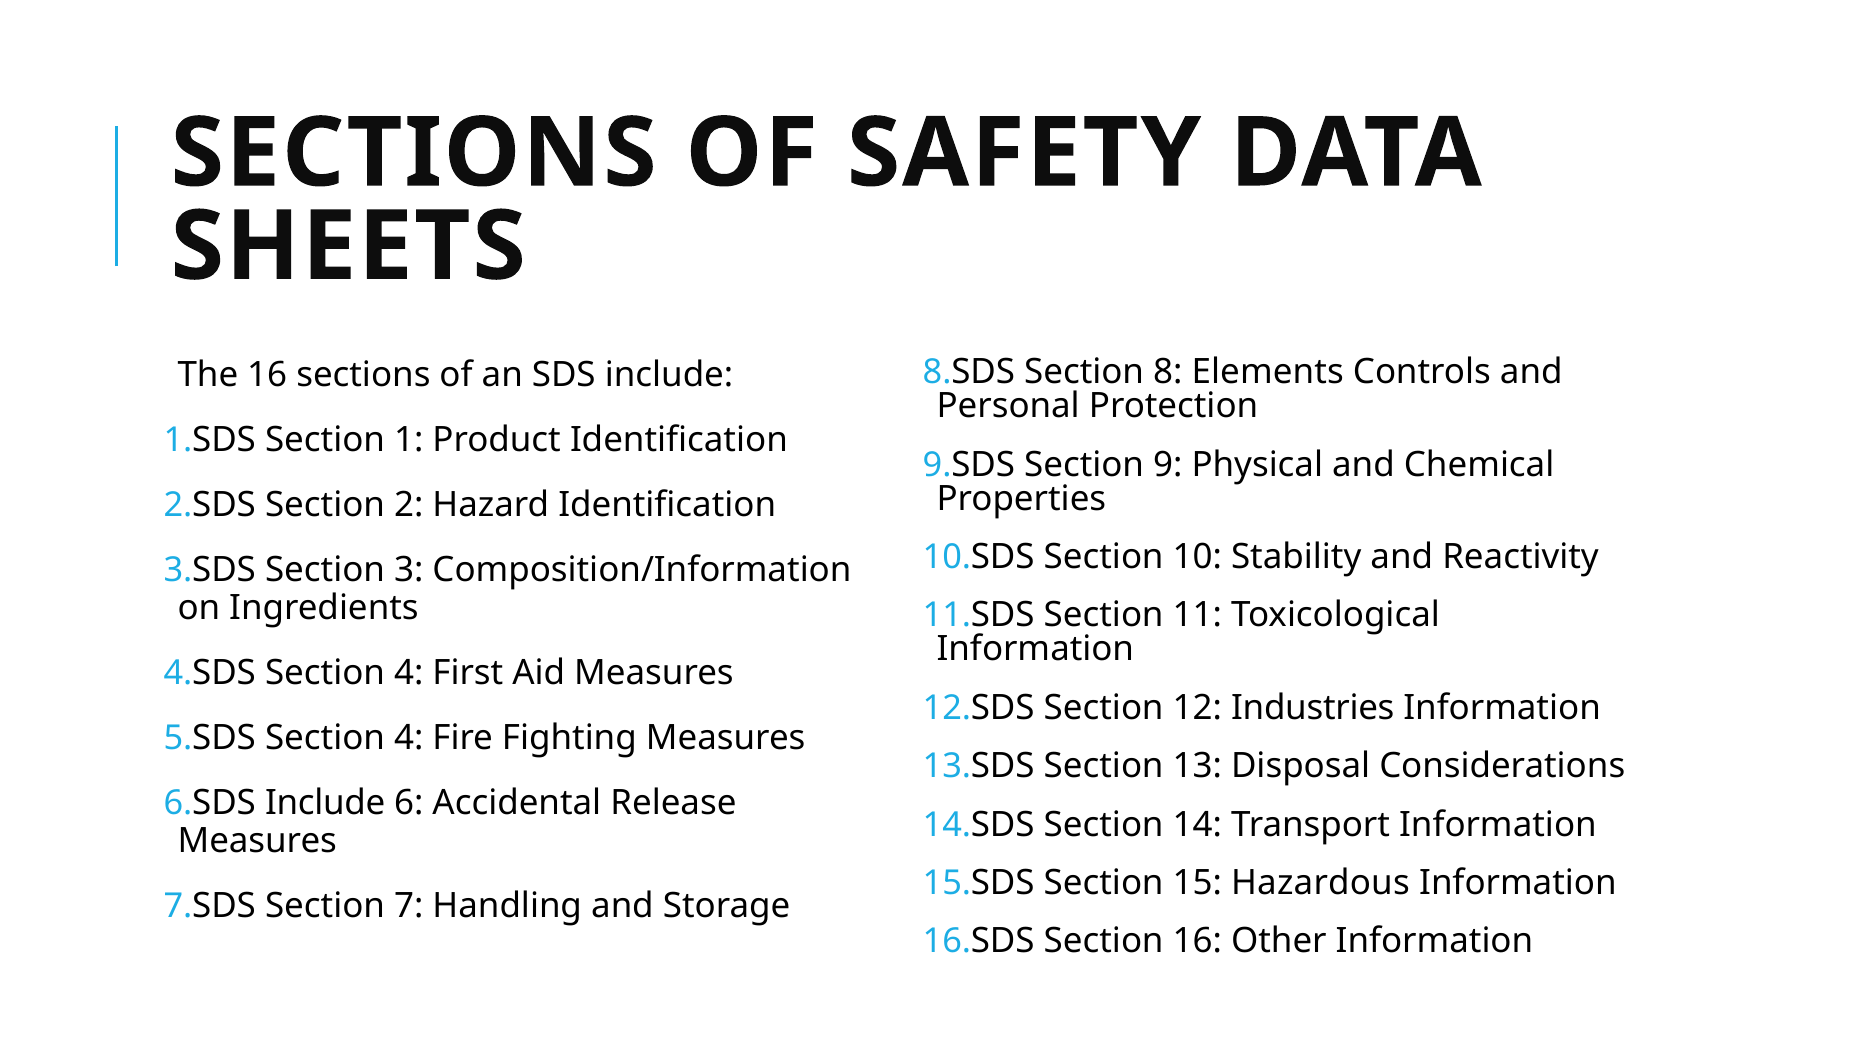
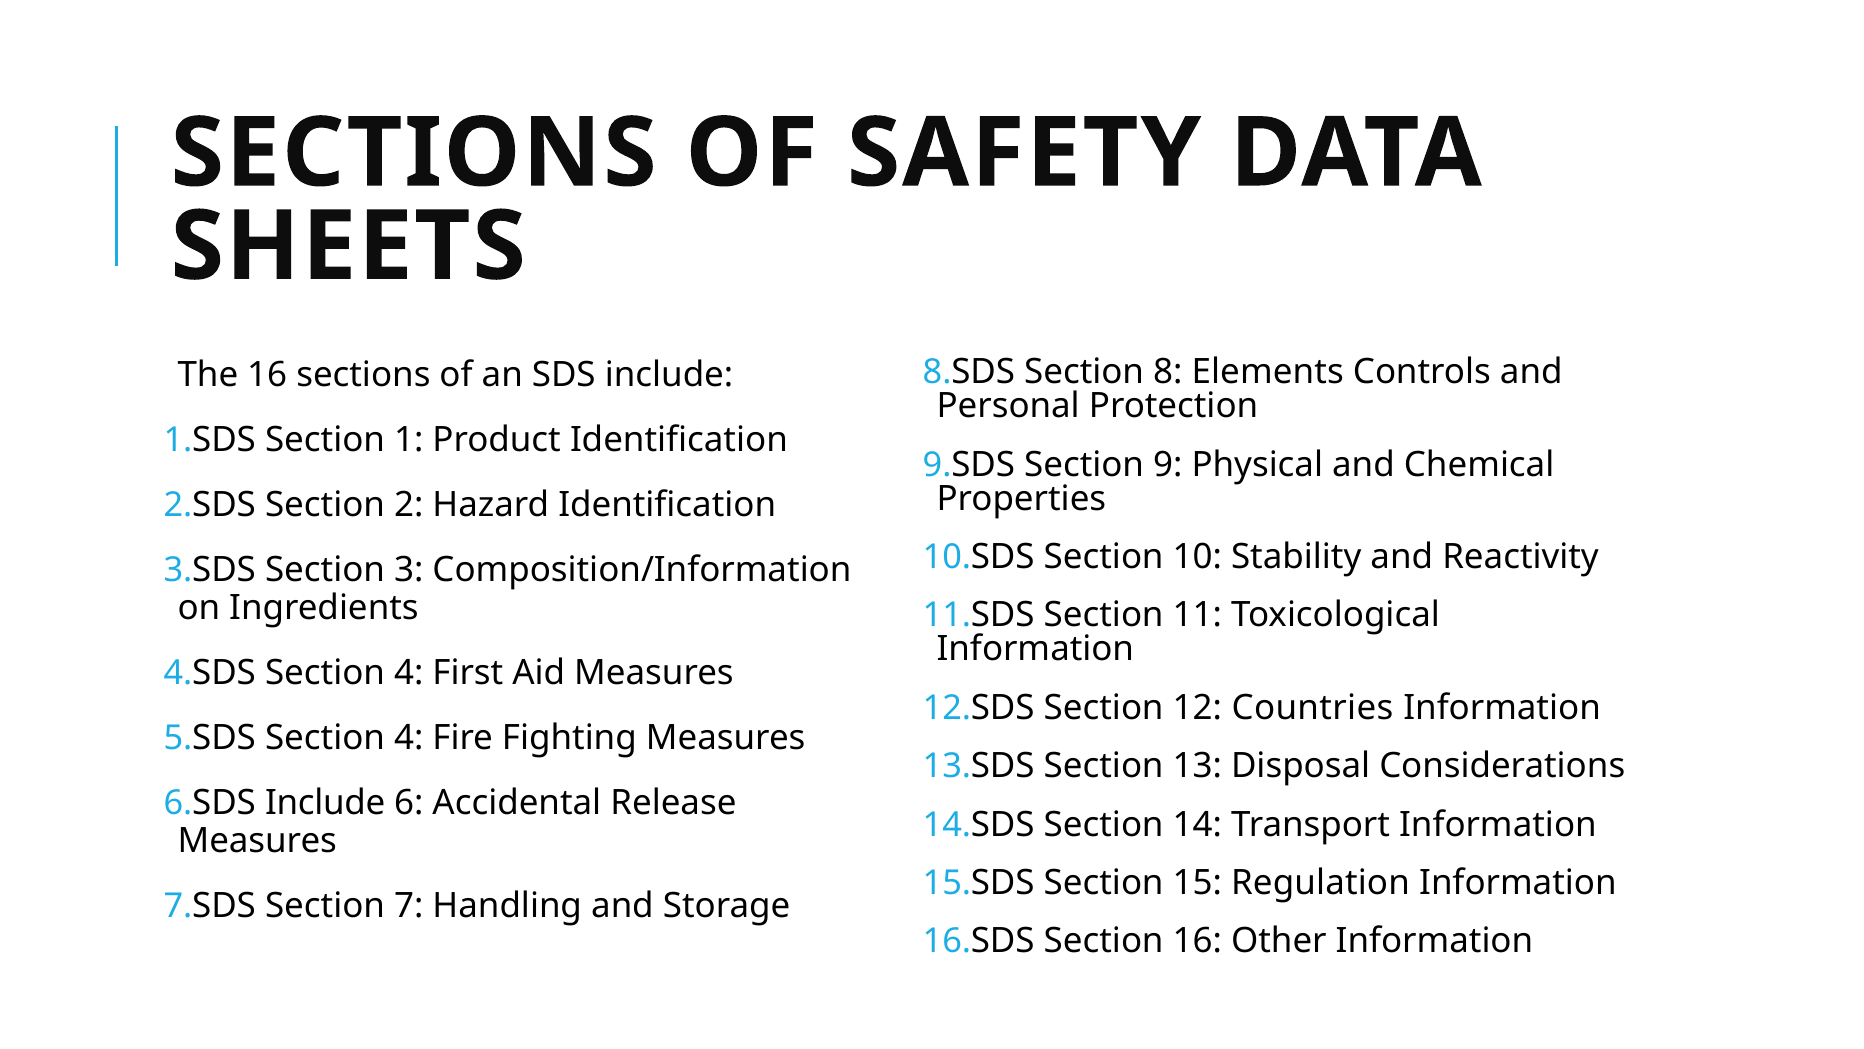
Industries: Industries -> Countries (1312, 707)
Hazardous: Hazardous -> Regulation (1320, 882)
